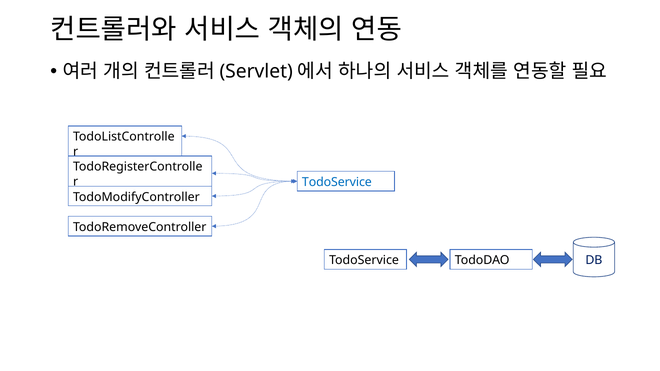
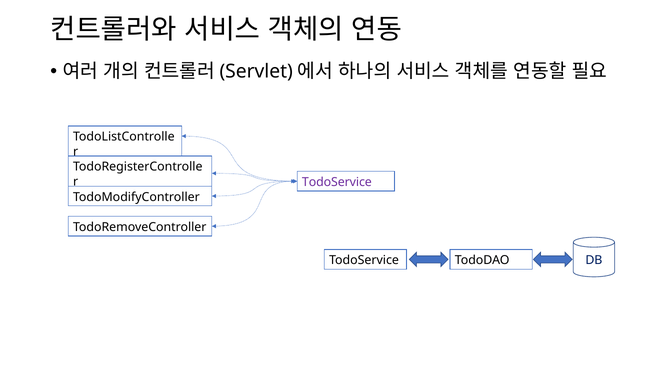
TodoService colour: blue -> purple (337, 182)
